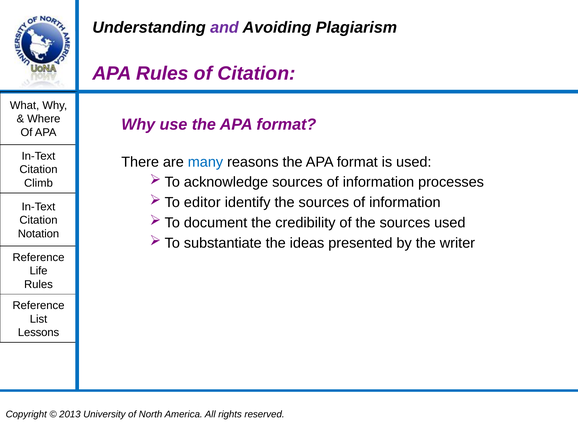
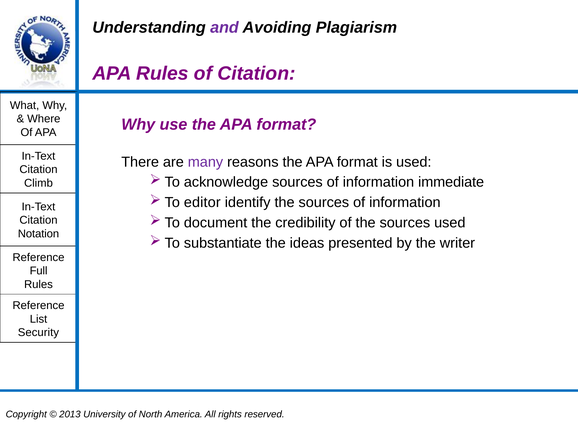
many colour: blue -> purple (205, 162)
processes: processes -> immediate (451, 182)
Life: Life -> Full (39, 271)
Lessons: Lessons -> Security (38, 332)
